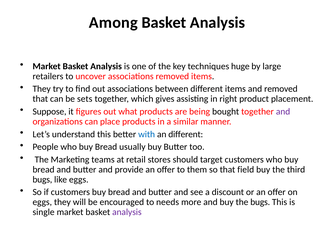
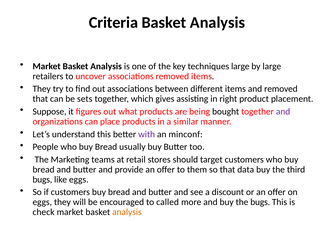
Among: Among -> Criteria (113, 23)
techniques huge: huge -> large (240, 66)
with colour: blue -> purple (147, 134)
an different: different -> minconf (186, 134)
field: field -> data (246, 170)
needs: needs -> called (168, 203)
single: single -> check (44, 213)
analysis colour: purple -> orange (127, 213)
